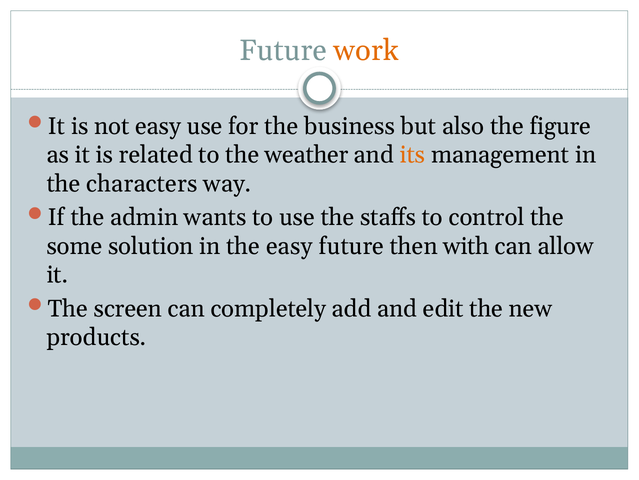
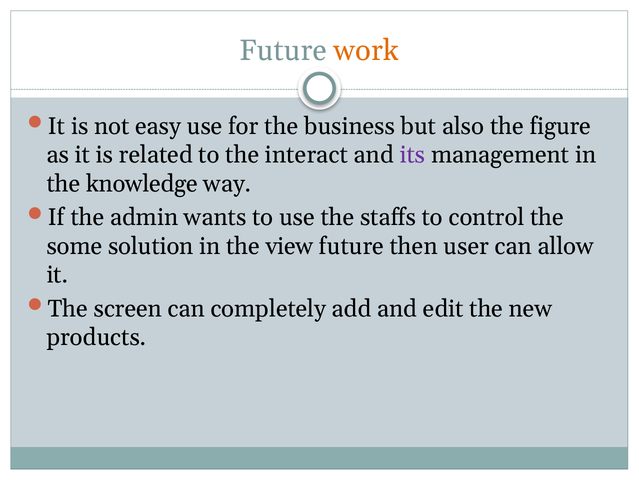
weather: weather -> interact (306, 155)
its colour: orange -> purple (412, 155)
characters: characters -> knowledge (142, 183)
the easy: easy -> view (289, 246)
with: with -> user (466, 246)
